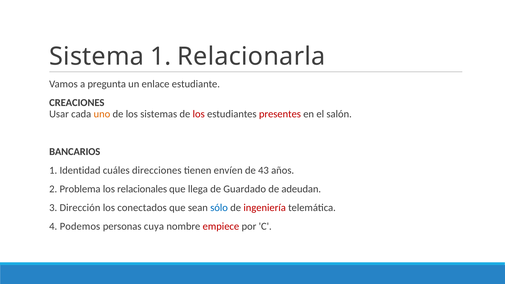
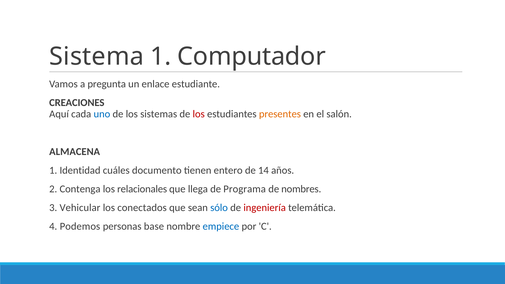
Relacionarla: Relacionarla -> Computador (252, 57)
Usar: Usar -> Aquí (59, 114)
uno colour: orange -> blue (102, 114)
presentes colour: red -> orange (280, 114)
BANCARIOS: BANCARIOS -> ALMACENA (75, 152)
direcciones: direcciones -> documento (157, 170)
envíen: envíen -> entero (228, 170)
43: 43 -> 14 (263, 170)
Problema: Problema -> Contenga (80, 189)
Guardado: Guardado -> Programa (245, 189)
adeudan: adeudan -> nombres (301, 189)
Dirección: Dirección -> Vehicular (80, 208)
cuya: cuya -> base (154, 227)
empiece colour: red -> blue (221, 227)
